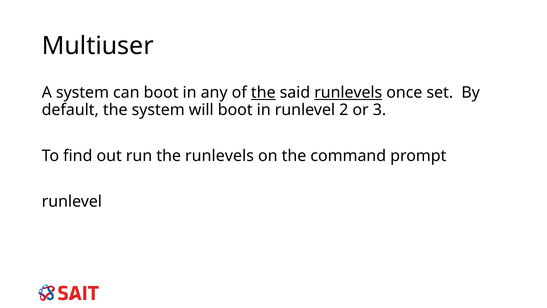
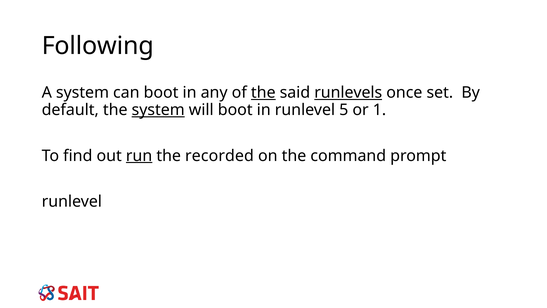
Multiuser: Multiuser -> Following (98, 46)
system underline: none -> present (158, 110)
2: 2 -> 5 (344, 110)
3: 3 -> 1 (379, 110)
run underline: none -> present (139, 156)
the runlevels: runlevels -> recorded (219, 156)
